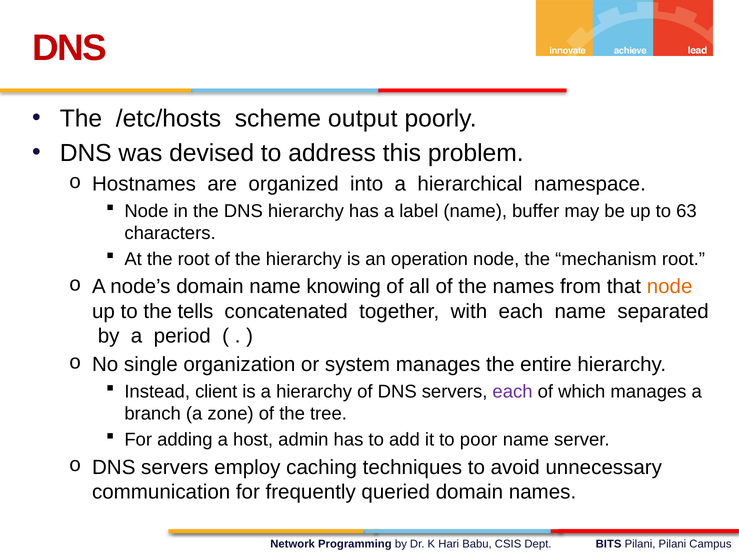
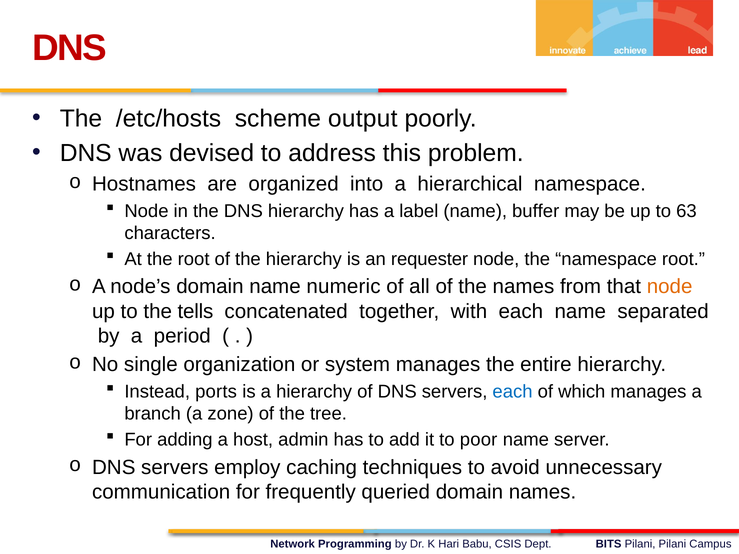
operation: operation -> requester (430, 259)
the mechanism: mechanism -> namespace (606, 259)
knowing: knowing -> numeric (343, 287)
client: client -> ports (216, 392)
each colour: purple -> blue (513, 392)
